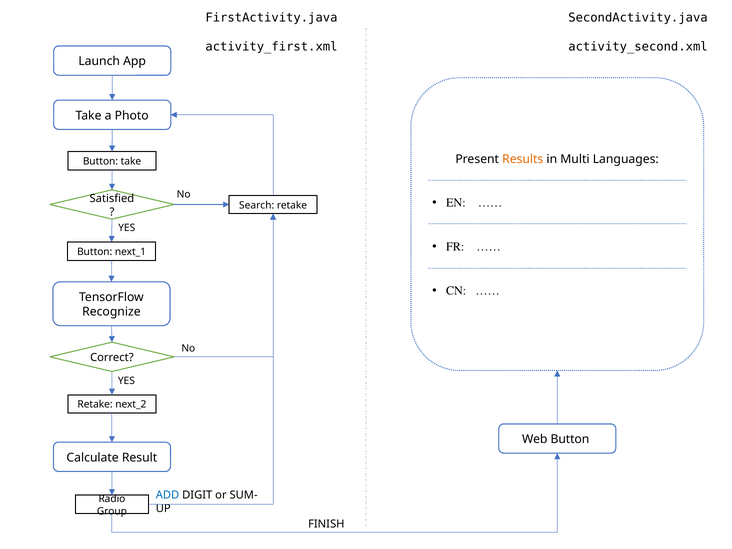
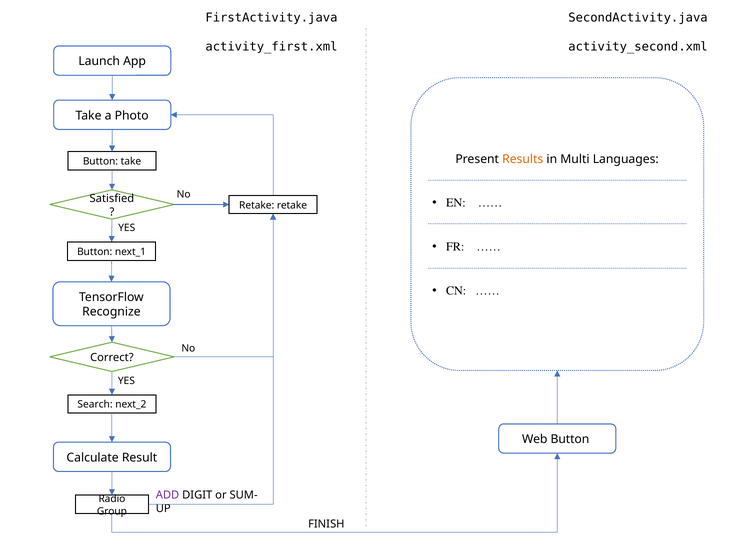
Search: Search -> Retake (257, 205)
Retake: Retake -> Search (95, 405)
ADD colour: blue -> purple (167, 495)
